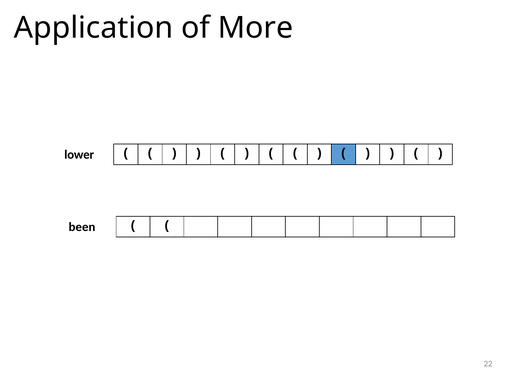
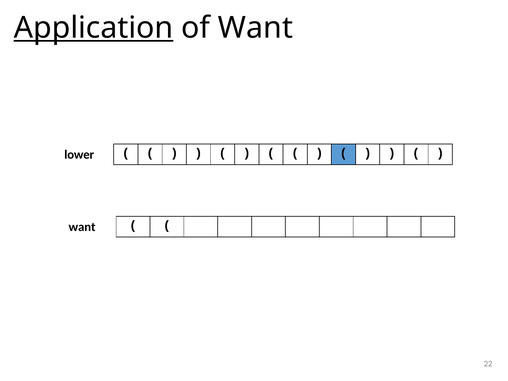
Application underline: none -> present (94, 28)
of More: More -> Want (255, 28)
been: been -> want (82, 227)
